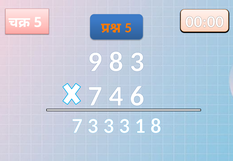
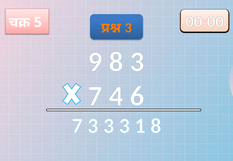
5: 5 -> 3 (128, 28)
